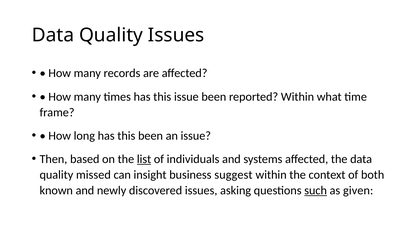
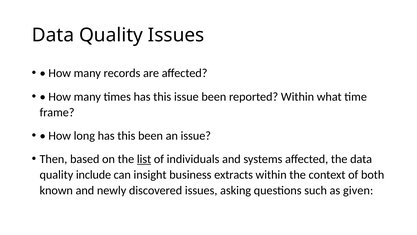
missed: missed -> include (94, 174)
suggest: suggest -> extracts (234, 174)
such underline: present -> none (316, 190)
